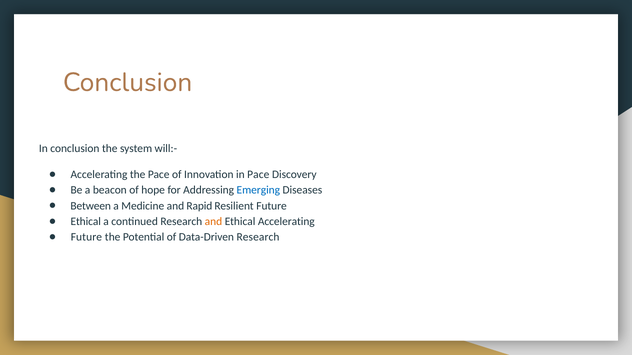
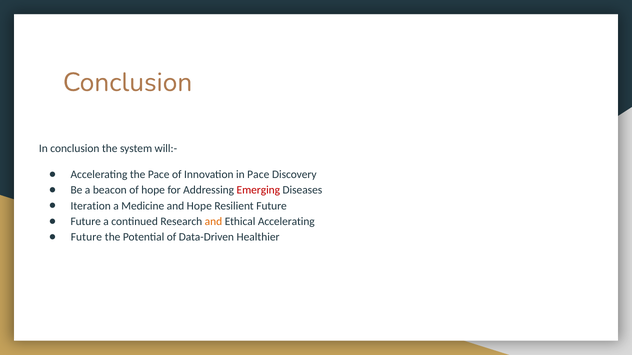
Emerging colour: blue -> red (258, 190)
Between: Between -> Iteration (91, 206)
and Rapid: Rapid -> Hope (199, 206)
Ethical: Ethical -> Future (86, 222)
Data-Driven Research: Research -> Healthier (258, 238)
